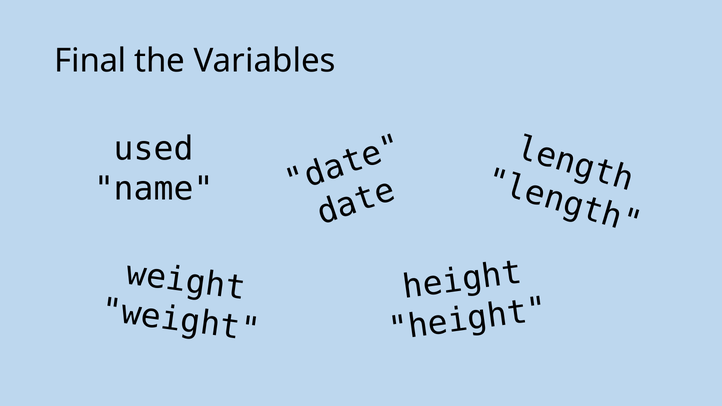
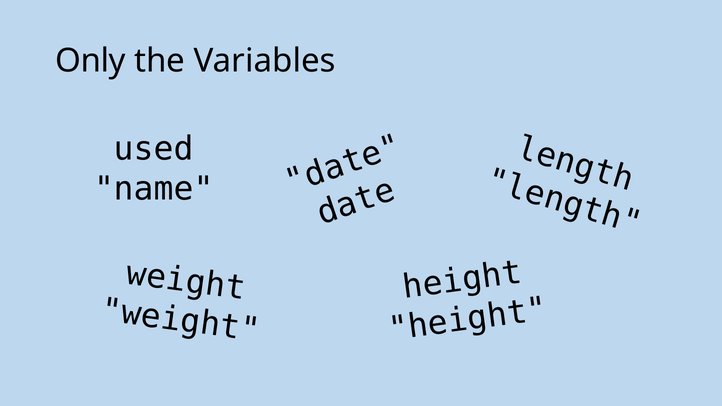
Final: Final -> Only (90, 61)
